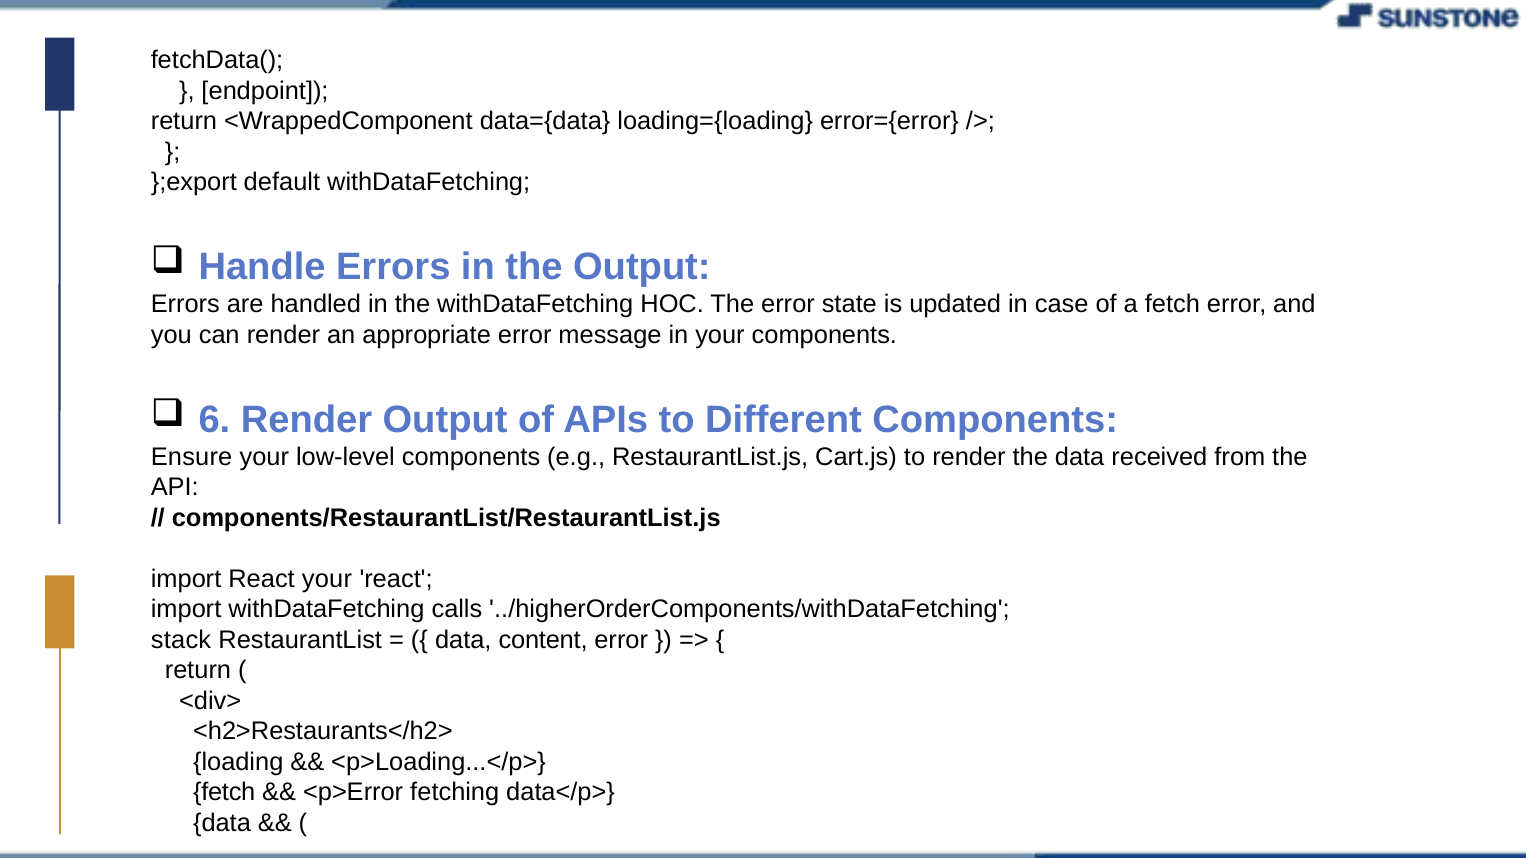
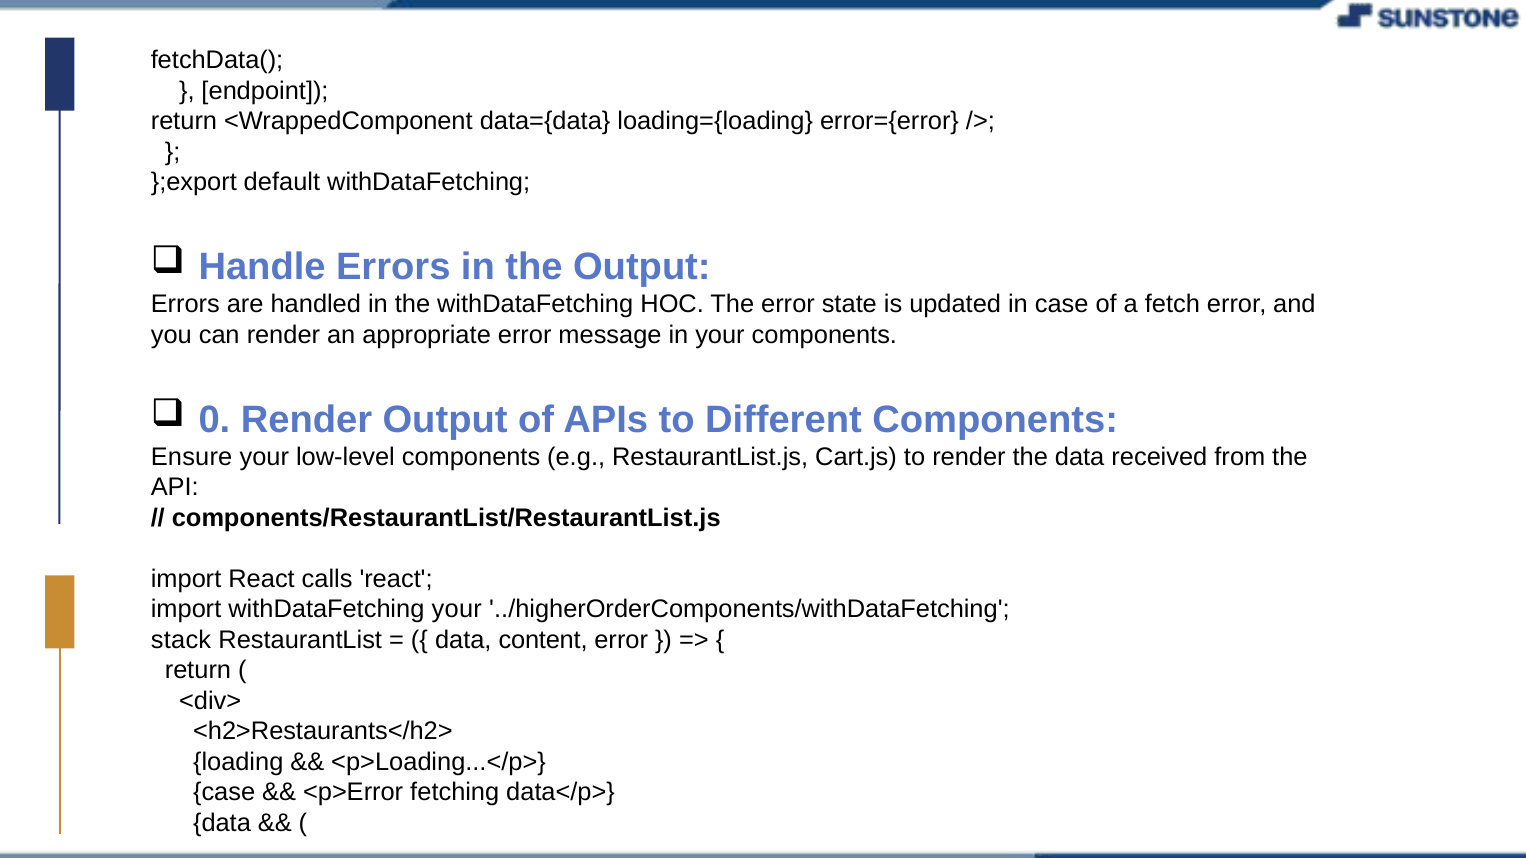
6: 6 -> 0 (214, 420)
React your: your -> calls (327, 579)
withDataFetching calls: calls -> your (457, 610)
fetch: fetch -> case (224, 793)
